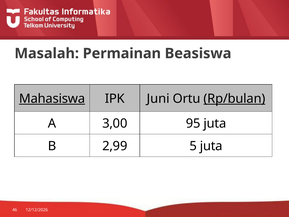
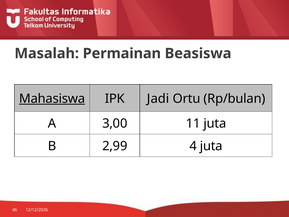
Juni: Juni -> Jadi (158, 99)
Rp/bulan underline: present -> none (234, 99)
95: 95 -> 11 (193, 123)
5: 5 -> 4 (193, 146)
